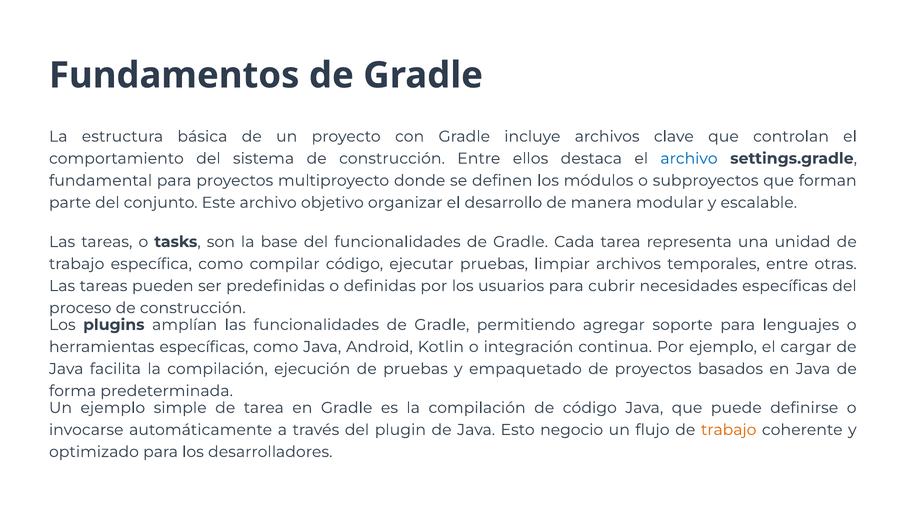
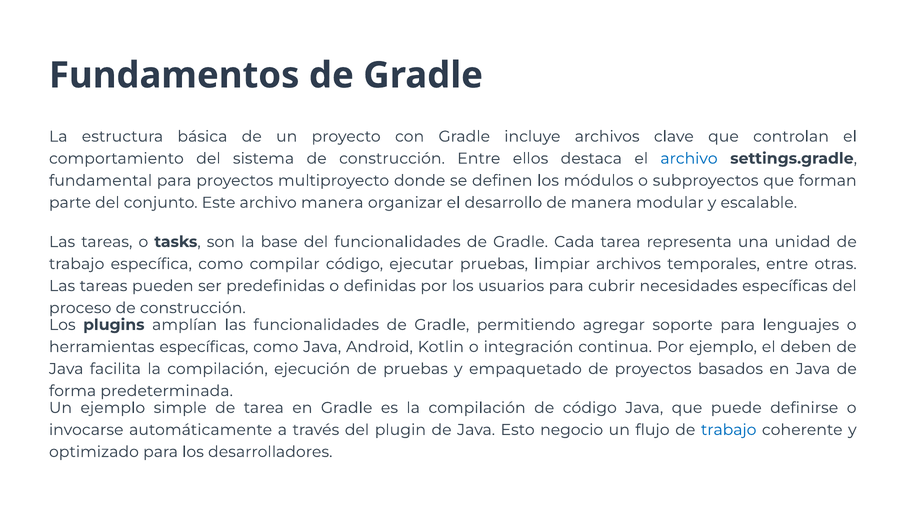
archivo objetivo: objetivo -> manera (332, 202)
cargar: cargar -> deben (806, 347)
trabajo colour: orange -> blue (729, 429)
